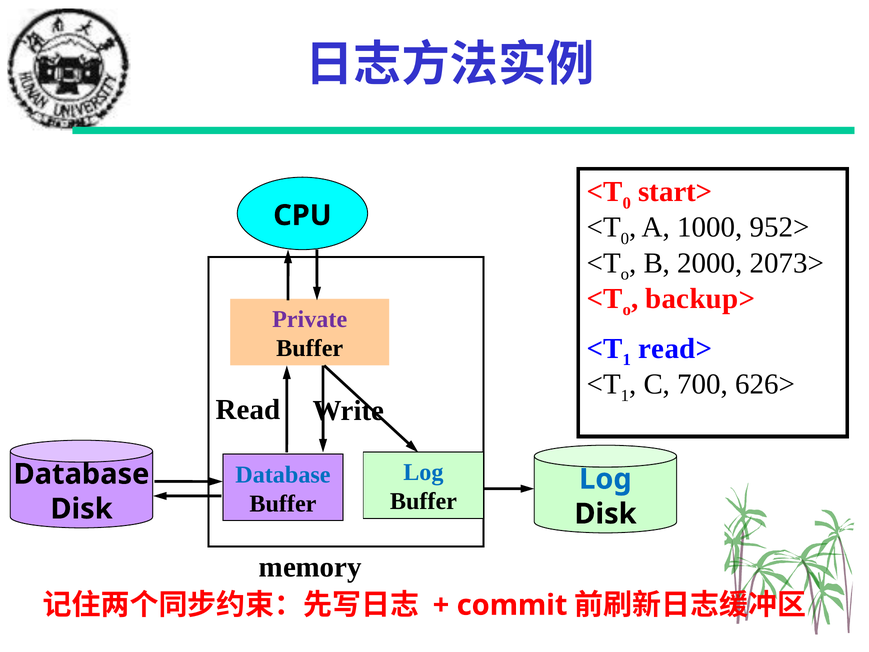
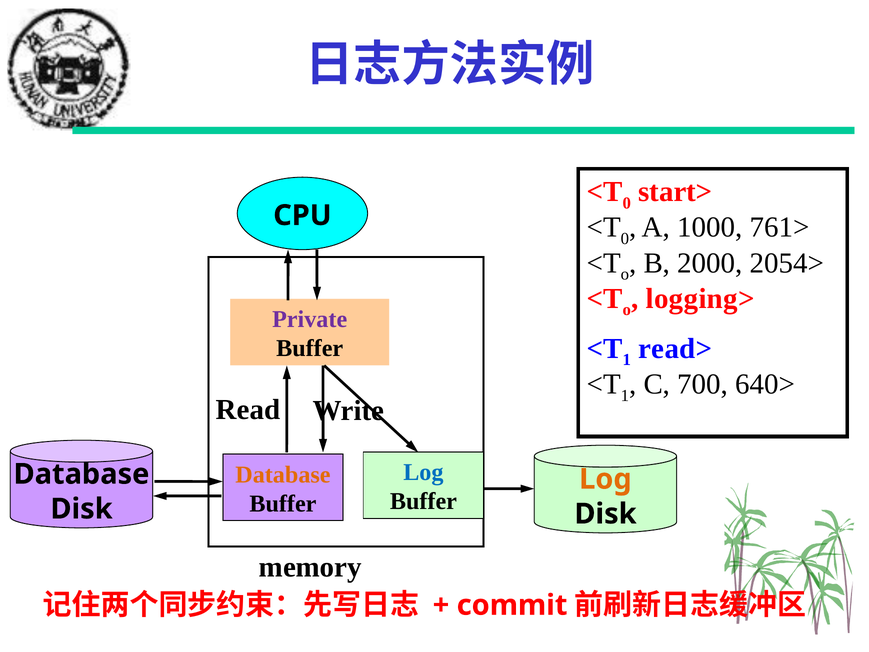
952>: 952> -> 761> (780, 227)
2073>: 2073> -> 2054> (787, 263)
backup>: backup> -> logging> (700, 298)
626>: 626> -> 640> (765, 384)
Database colour: blue -> orange (283, 474)
Log colour: blue -> orange (605, 479)
